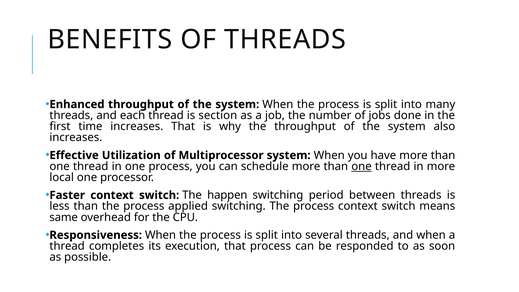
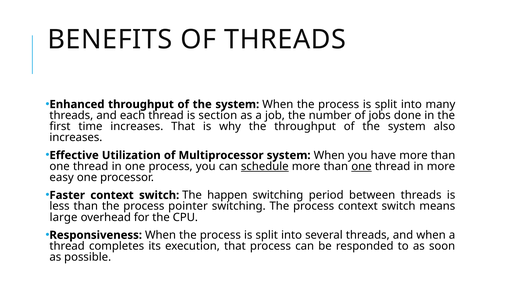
schedule underline: none -> present (265, 166)
local: local -> easy (62, 177)
applied: applied -> pointer (188, 206)
same: same -> large (64, 217)
